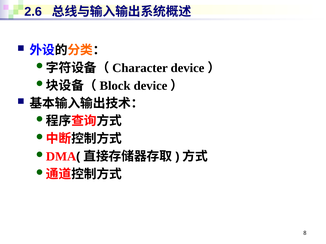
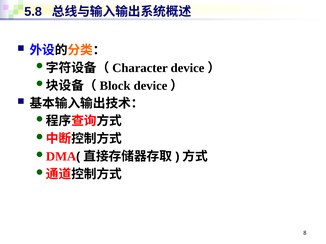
2.6: 2.6 -> 5.8 (33, 12)
